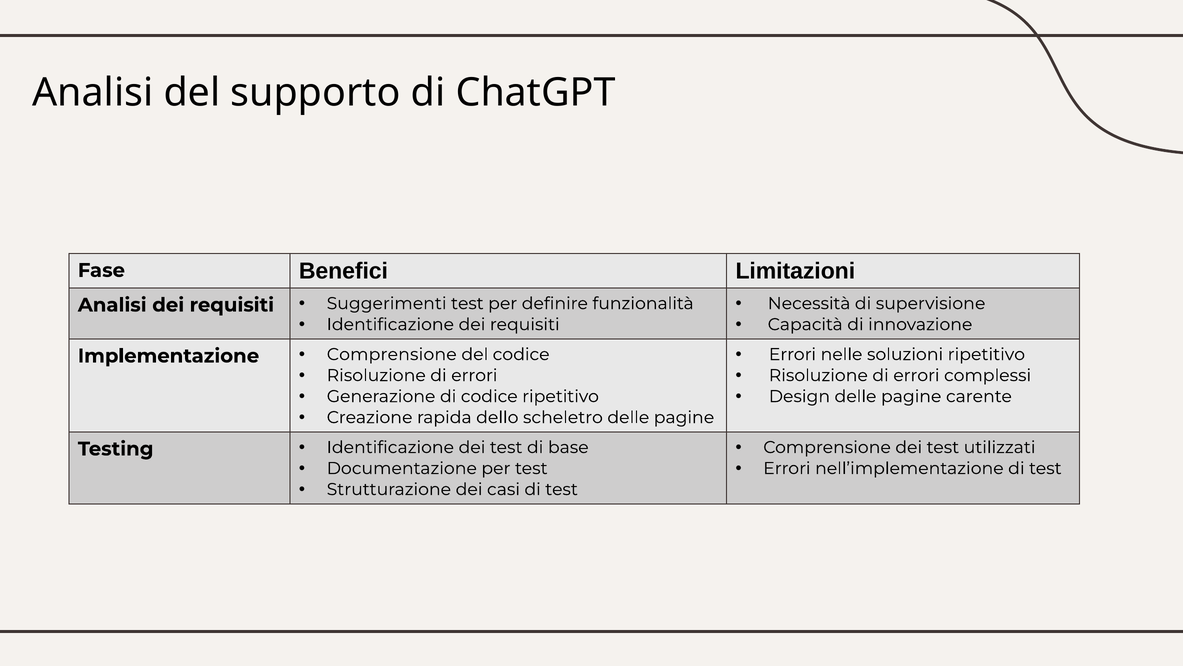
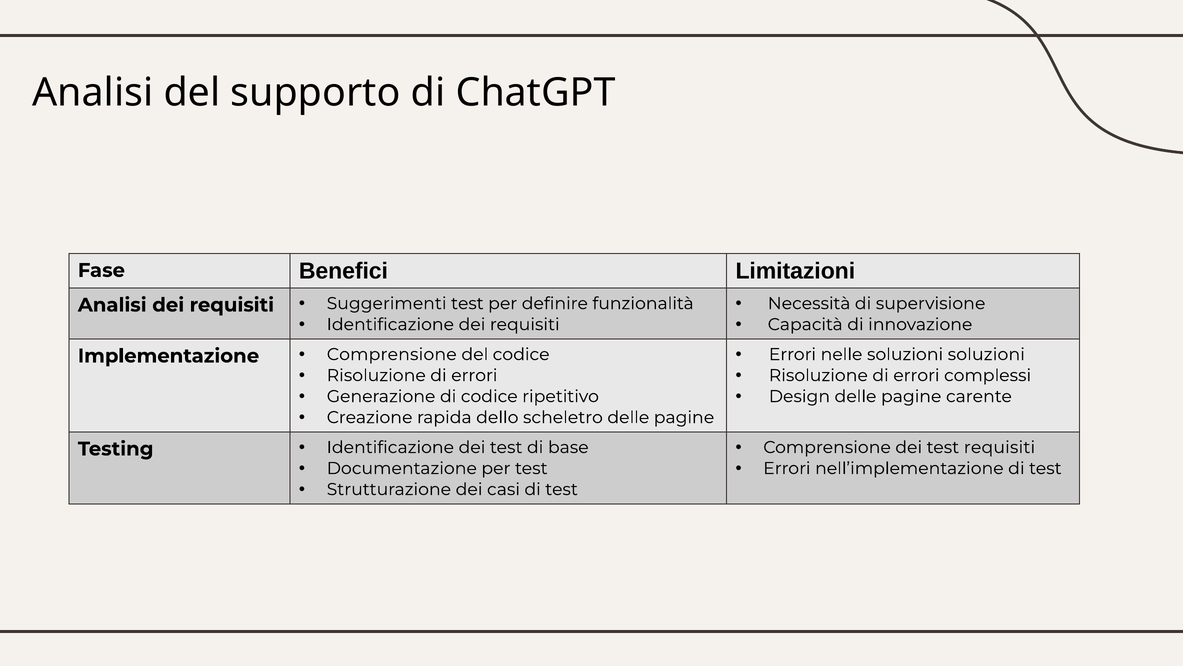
soluzioni ripetitivo: ripetitivo -> soluzioni (986, 354)
test utilizzati: utilizzati -> requisiti (999, 447)
